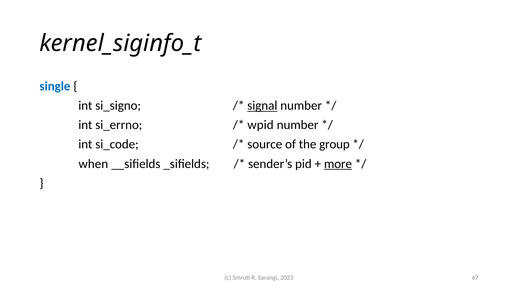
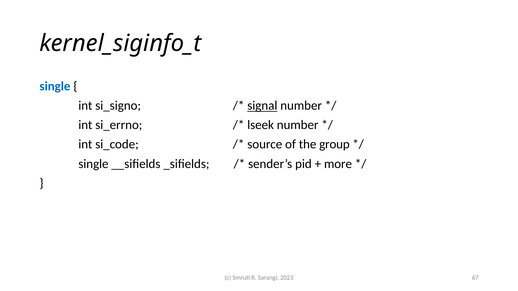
wpid: wpid -> lseek (261, 125)
when: when -> single (93, 164)
more underline: present -> none (338, 164)
